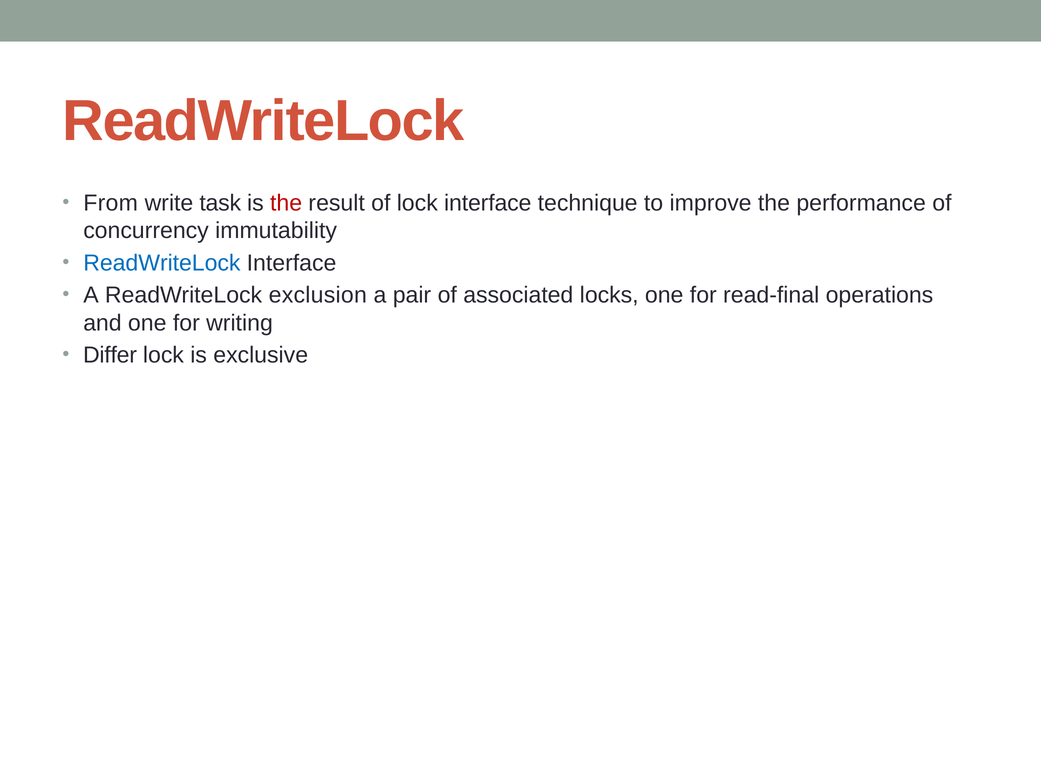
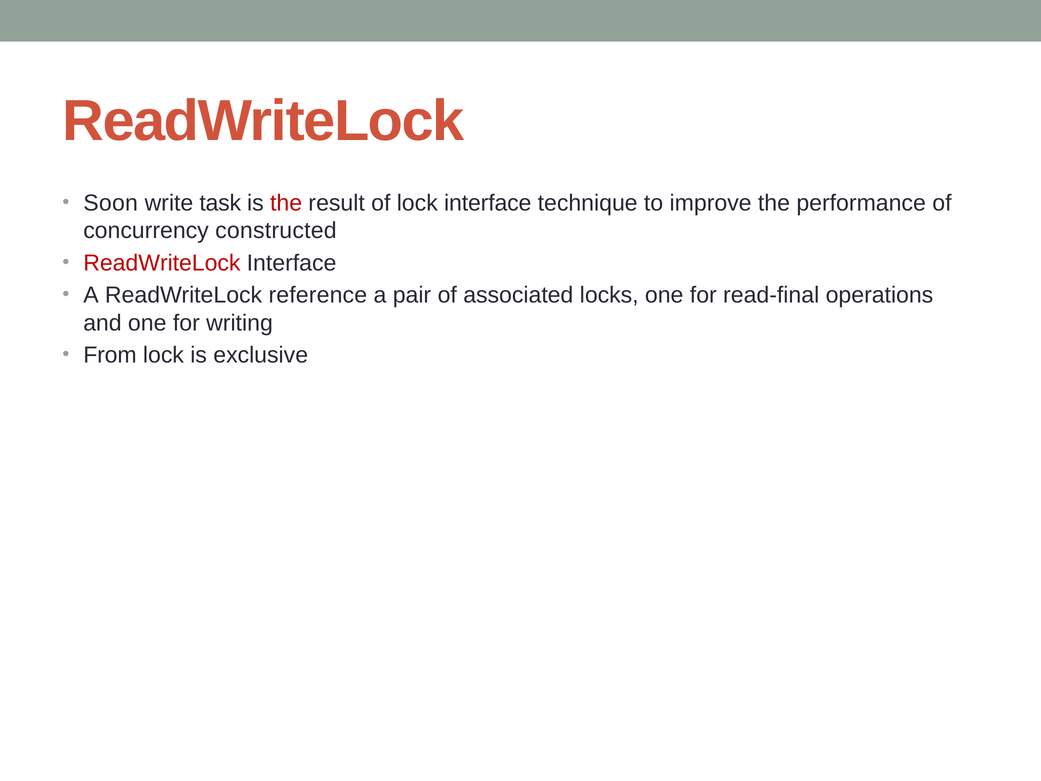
From: From -> Soon (111, 203)
immutability: immutability -> constructed (276, 231)
ReadWriteLock colour: blue -> red (162, 263)
exclusion: exclusion -> reference (318, 295)
Differ: Differ -> From (110, 355)
